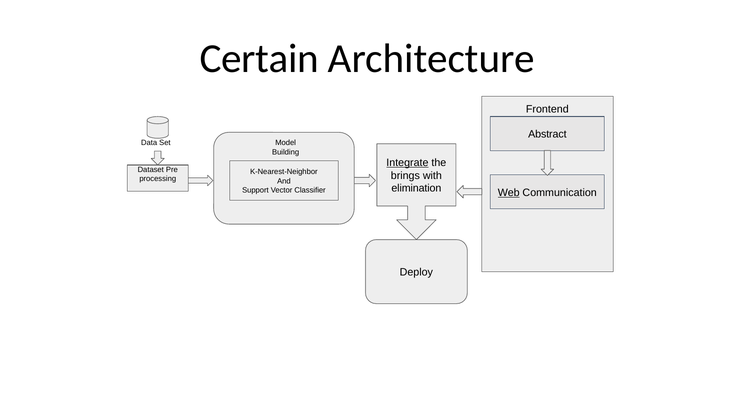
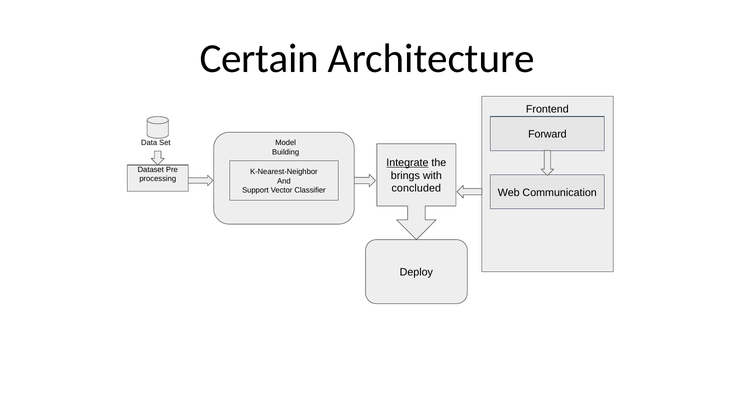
Abstract: Abstract -> Forward (547, 134)
elimination: elimination -> concluded (416, 188)
Web underline: present -> none (509, 192)
